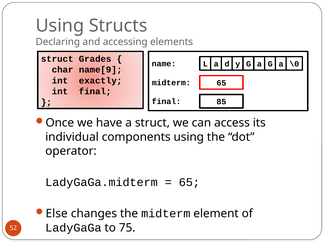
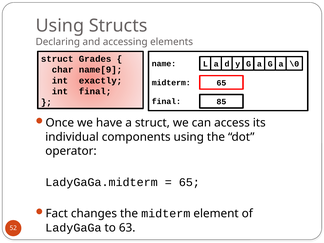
Else: Else -> Fact (57, 214)
75: 75 -> 63 (127, 228)
